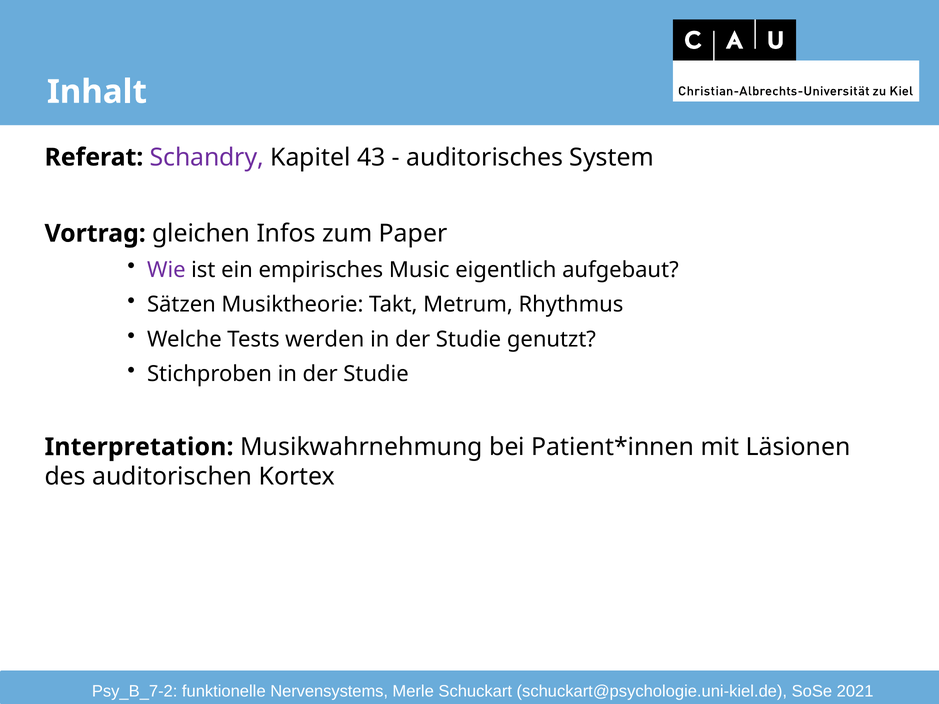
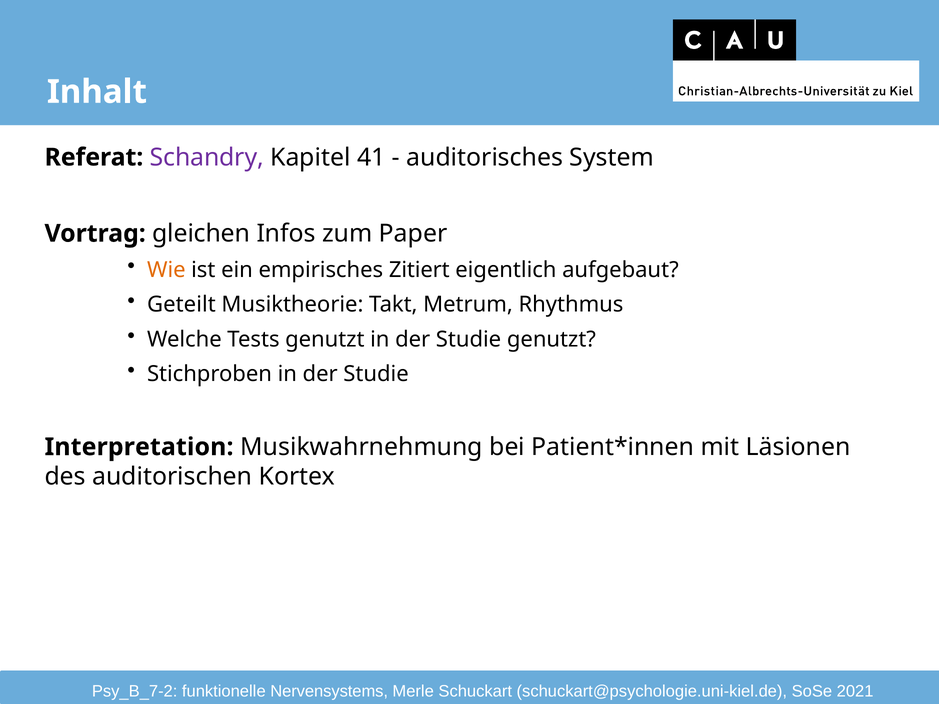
43: 43 -> 41 (371, 157)
Wie colour: purple -> orange (166, 270)
Music: Music -> Zitiert (419, 270)
Sätzen: Sätzen -> Geteilt (181, 305)
Tests werden: werden -> genutzt (325, 339)
